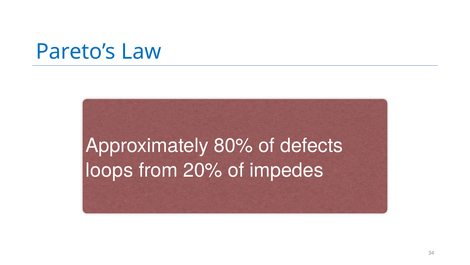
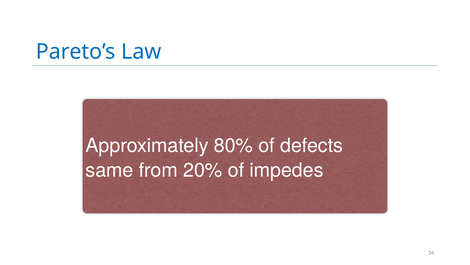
loops: loops -> same (110, 170)
